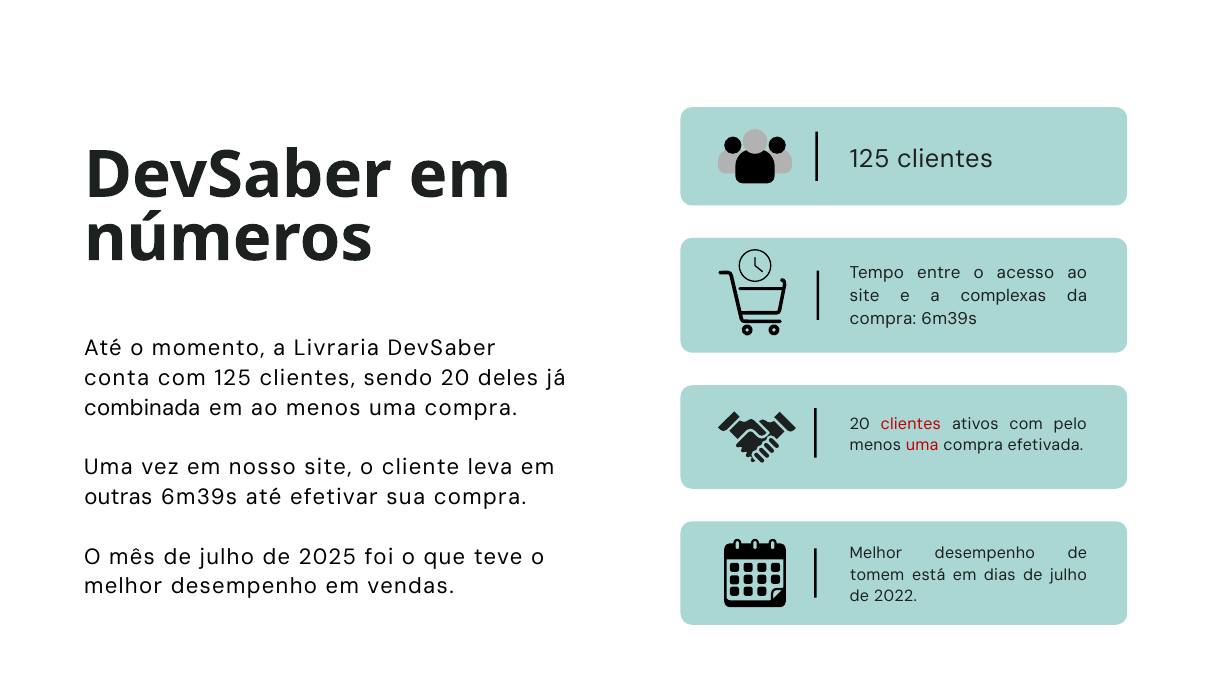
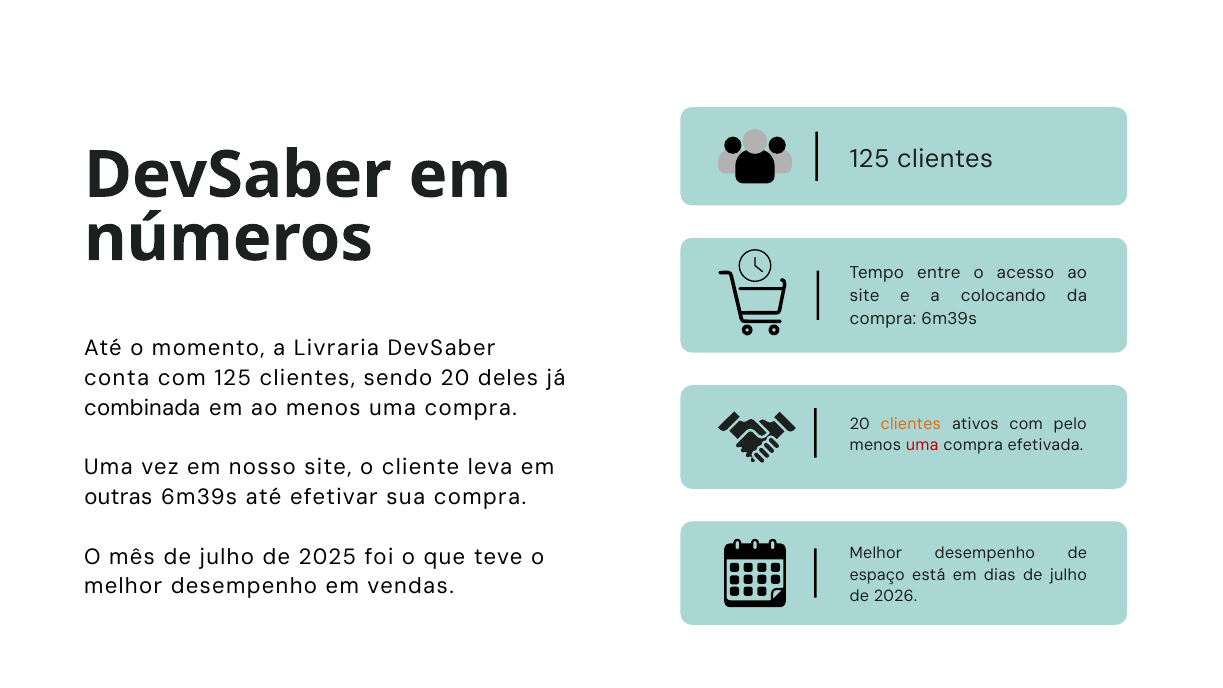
complexas: complexas -> colocando (1003, 296)
clientes colour: red -> orange (911, 424)
tomem: tomem -> espaço (877, 575)
2022: 2022 -> 2026 (896, 597)
